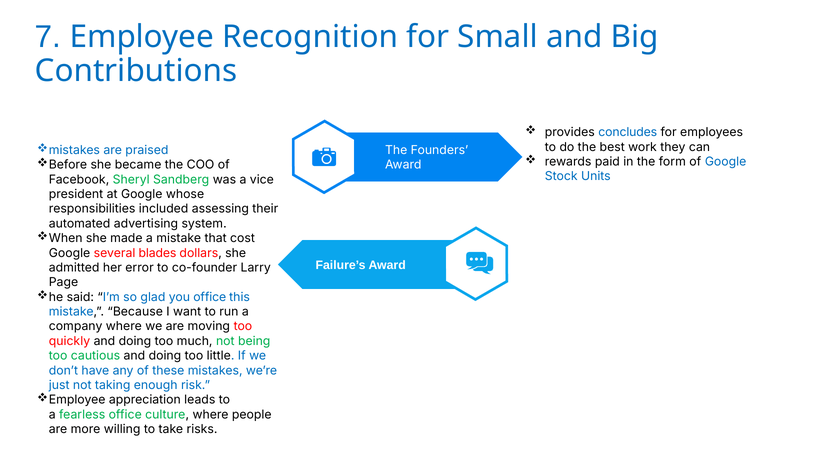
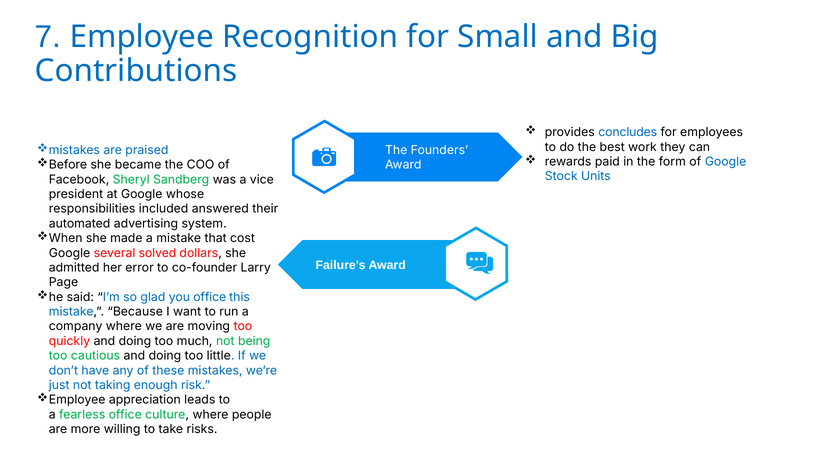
assessing: assessing -> answered (220, 209)
blades: blades -> solved (157, 253)
